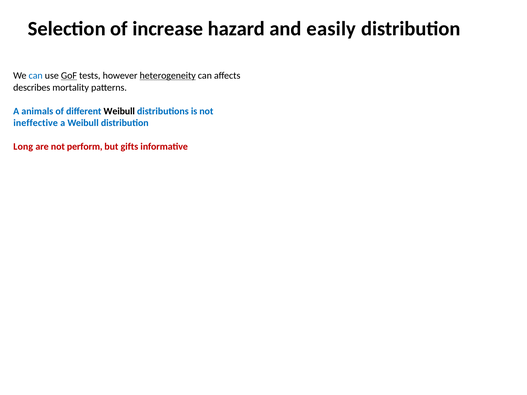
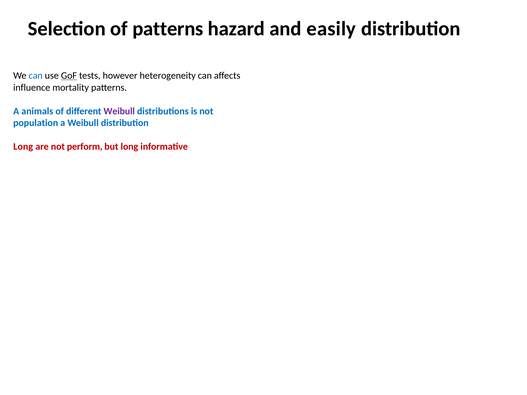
of increase: increase -> patterns (168, 29)
heterogeneity underline: present -> none (168, 76)
describes: describes -> influence (32, 88)
Weibull colour: black -> purple (119, 111)
ineffective: ineffective -> population (36, 123)
but gifts: gifts -> long (129, 147)
